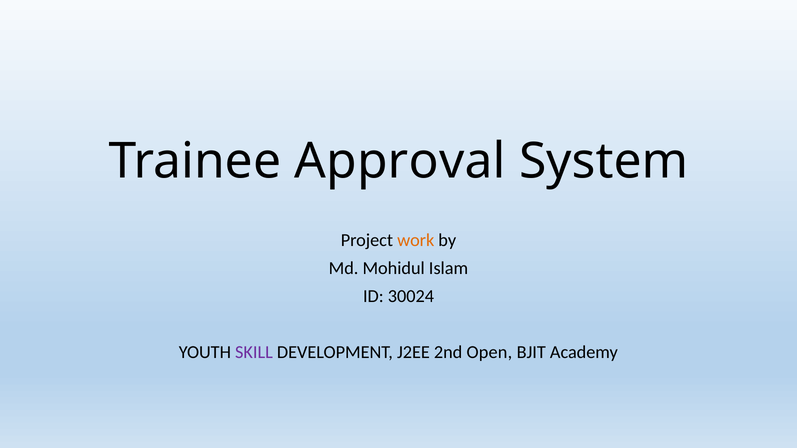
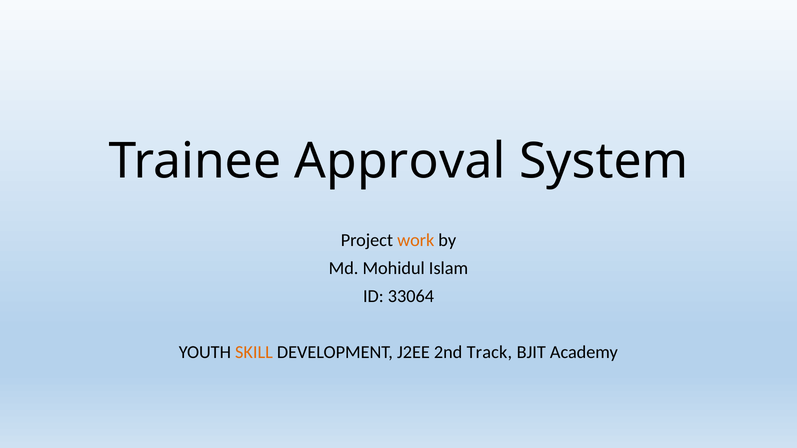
30024: 30024 -> 33064 (411, 297)
SKILL colour: purple -> orange (254, 353)
Open: Open -> Track (489, 353)
